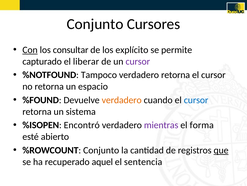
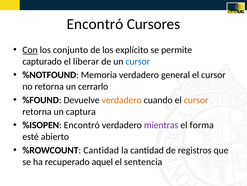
Conjunto: Conjunto -> Encontró (95, 24)
consultar: consultar -> conjunto (71, 50)
cursor colour: purple -> blue (138, 61)
Tampoco: Tampoco -> Memoria (99, 75)
verdadero retorna: retorna -> general (176, 75)
espacio: espacio -> cerrarlo (93, 86)
cursor colour: blue -> orange (196, 100)
sistema: sistema -> captura (81, 111)
%ROWCOUNT Conjunto: Conjunto -> Cantidad (101, 150)
que underline: present -> none (221, 150)
